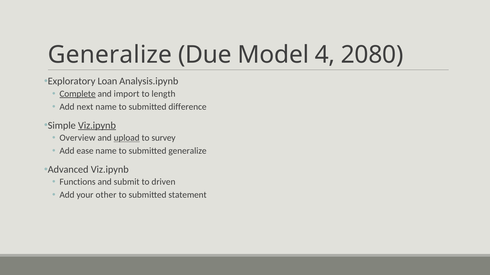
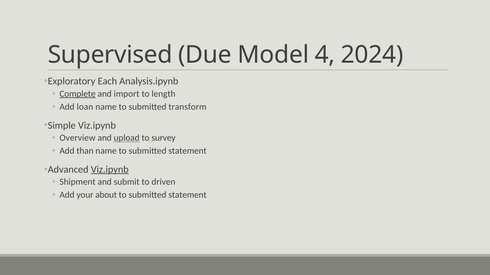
Generalize: Generalize -> Supervised (110, 55)
2080: 2080 -> 2024 (372, 55)
Loan: Loan -> Each (107, 81)
next: next -> loan (85, 107)
difference: difference -> transform (187, 107)
Viz.ipynb underline: present -> none (97, 126)
ease: ease -> than (85, 151)
name to submitted generalize: generalize -> statement (188, 151)
Viz.ipynb underline: none -> present (110, 170)
Functions: Functions -> Shipment (78, 182)
other: other -> about (106, 195)
